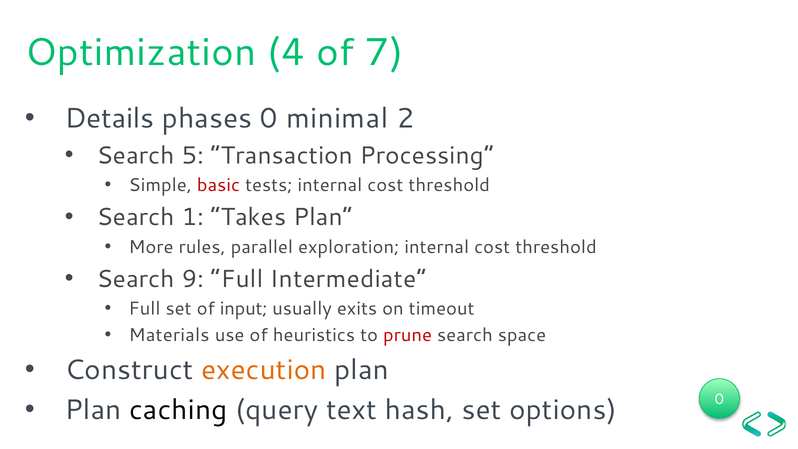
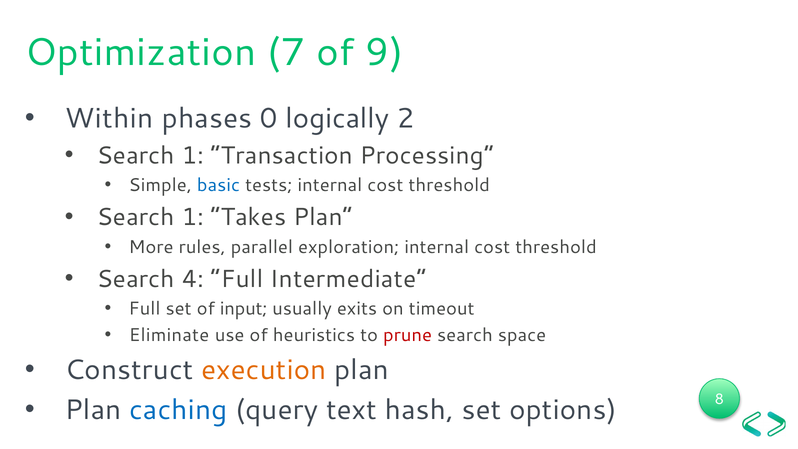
4: 4 -> 7 (286, 53)
7: 7 -> 9 (384, 53)
Details: Details -> Within (109, 119)
minimal: minimal -> logically (337, 119)
5: 5 -> 1 (193, 156)
basic colour: red -> blue (218, 185)
9: 9 -> 4 (193, 279)
Materials: Materials -> Eliminate (169, 335)
caching colour: black -> blue (178, 410)
options 0: 0 -> 8 (719, 399)
